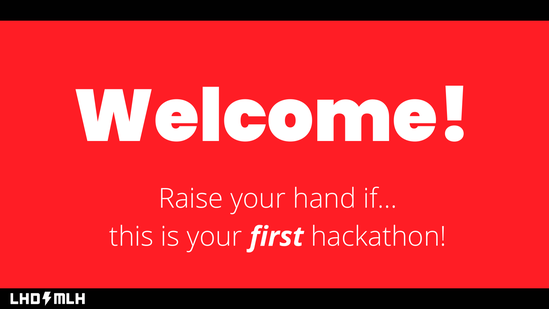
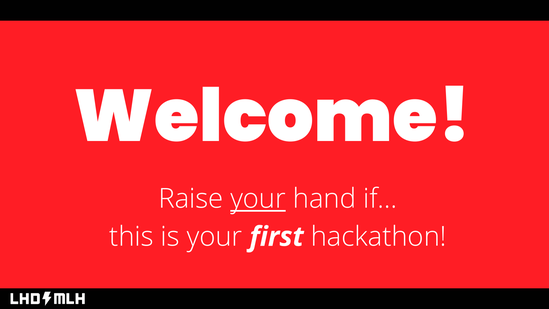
your underline: none -> present (258, 199)
